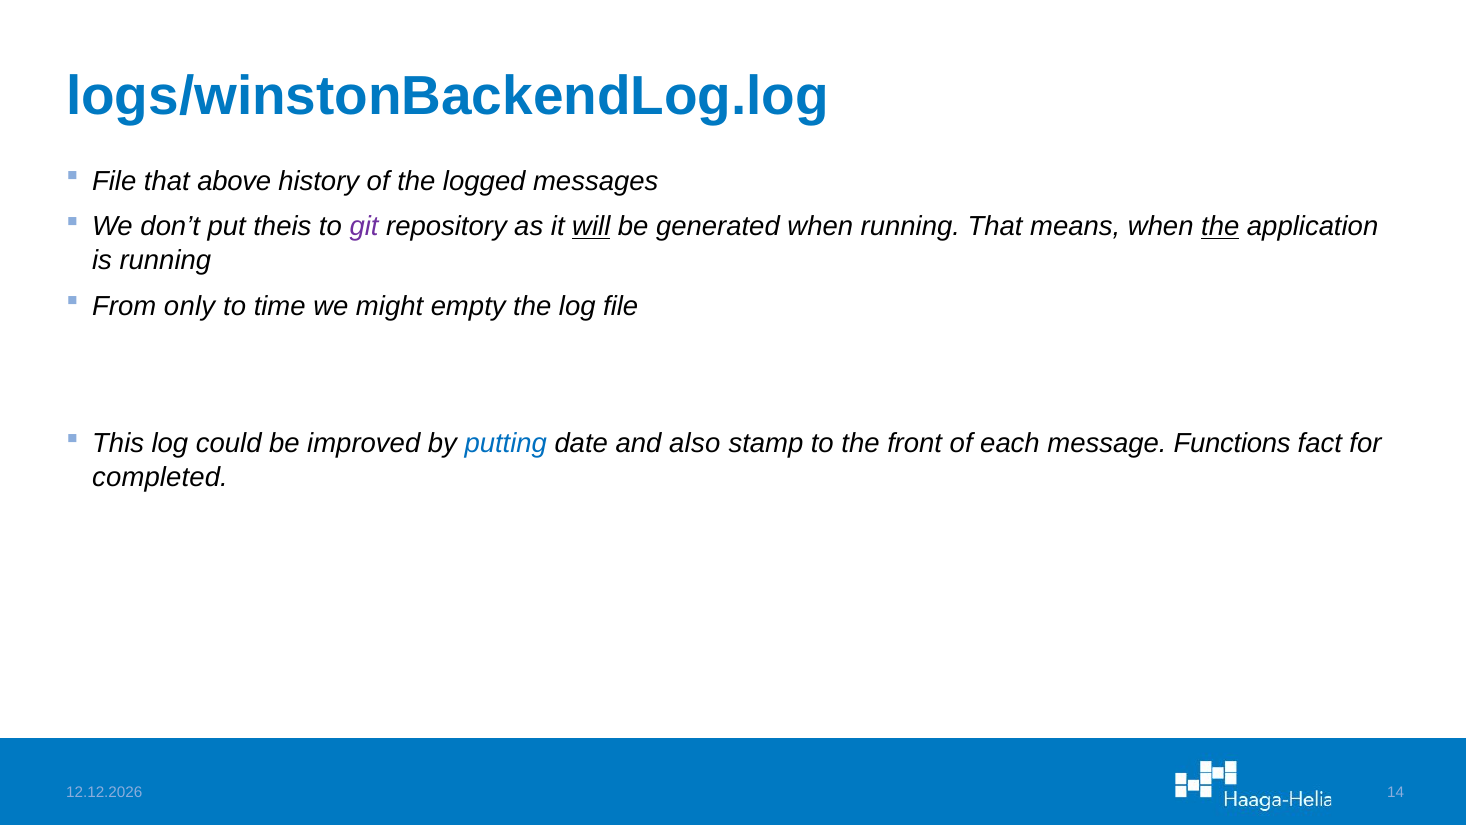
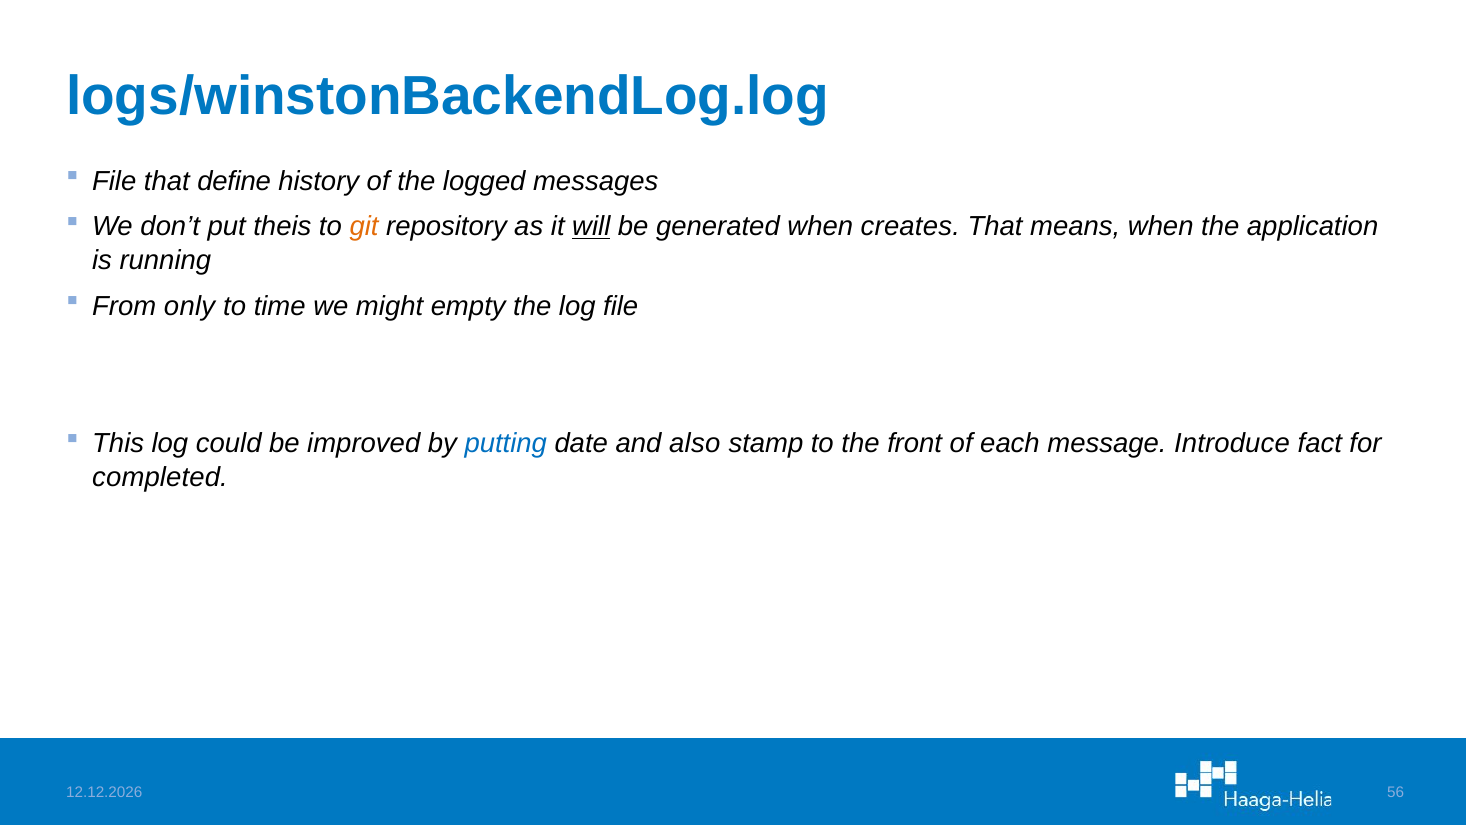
above: above -> define (234, 181)
git colour: purple -> orange (364, 227)
when running: running -> creates (910, 227)
the underline: present -> none (1220, 227)
Functions: Functions -> Introduce (1232, 443)
14: 14 -> 56 (1396, 792)
